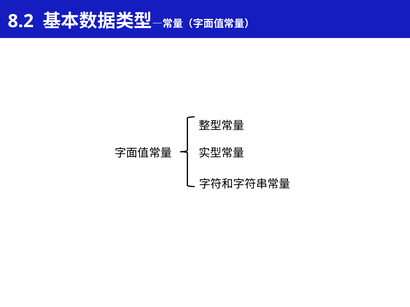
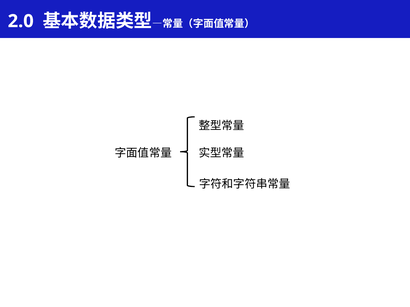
8.2: 8.2 -> 2.0 (21, 21)
